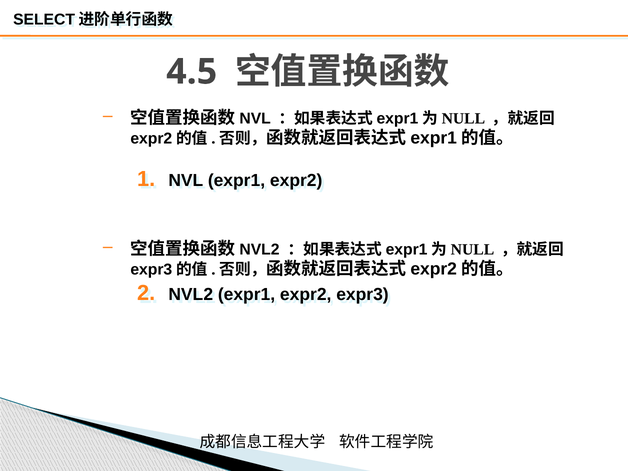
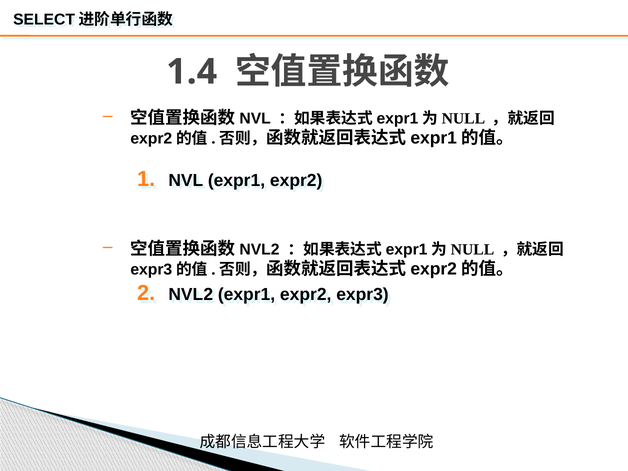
4.5: 4.5 -> 1.4 (192, 72)
